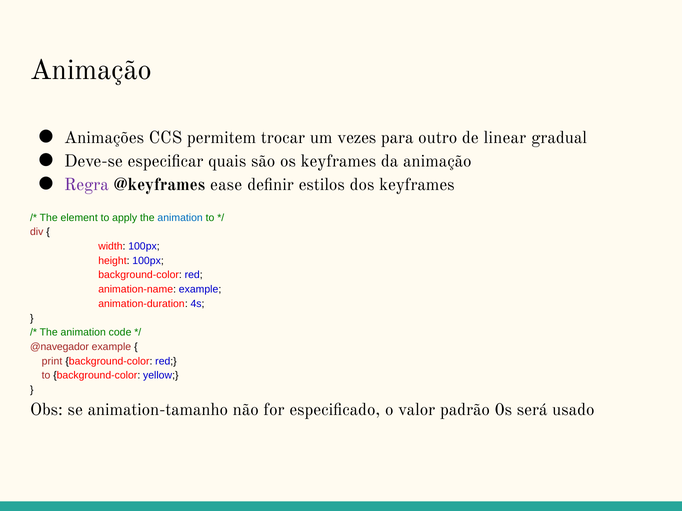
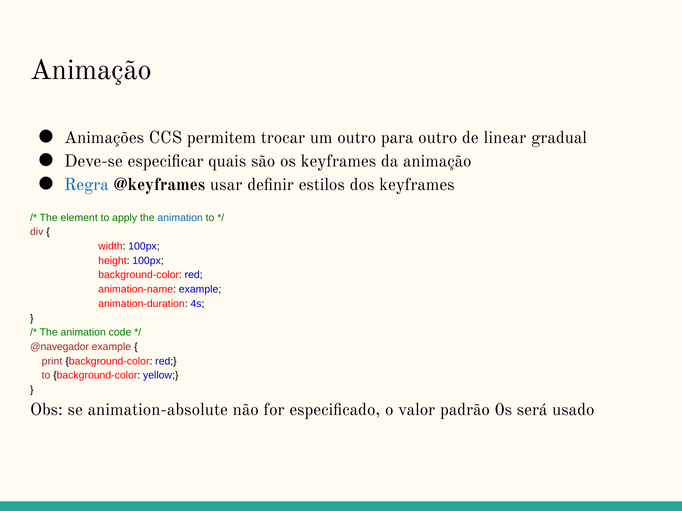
um vezes: vezes -> outro (357, 138)
Regra colour: purple -> blue (86, 185)
ease: ease -> usar (226, 185)
animation-tamanho: animation-tamanho -> animation-absolute (158, 410)
